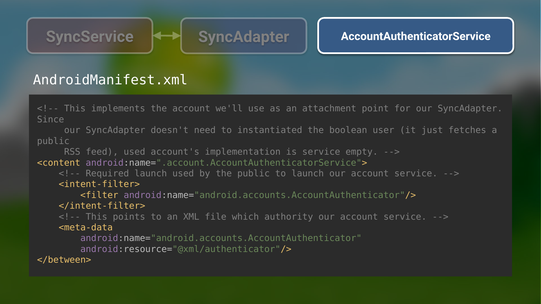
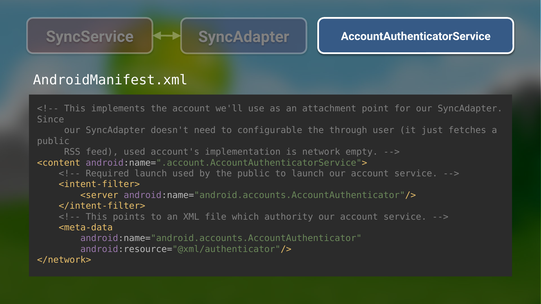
instantiated: instantiated -> configurable (270, 130)
boolean: boolean -> through (348, 130)
is service: service -> network (321, 152)
<filter: <filter -> <server (99, 195)
</between>: </between> -> </network> (64, 260)
